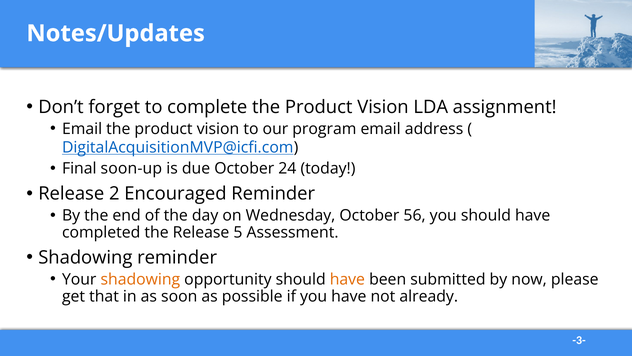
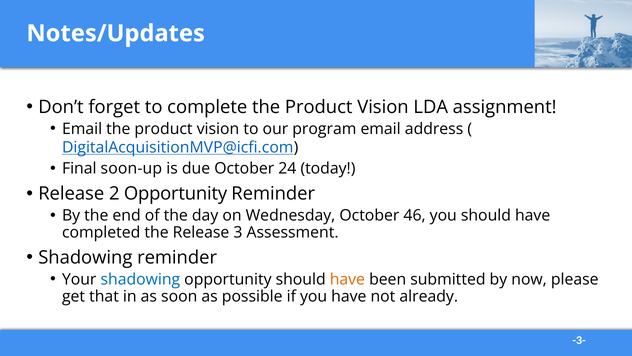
2 Encouraged: Encouraged -> Opportunity (176, 193)
56: 56 -> 46 (415, 215)
5: 5 -> 3 (238, 232)
shadowing colour: orange -> blue (140, 279)
